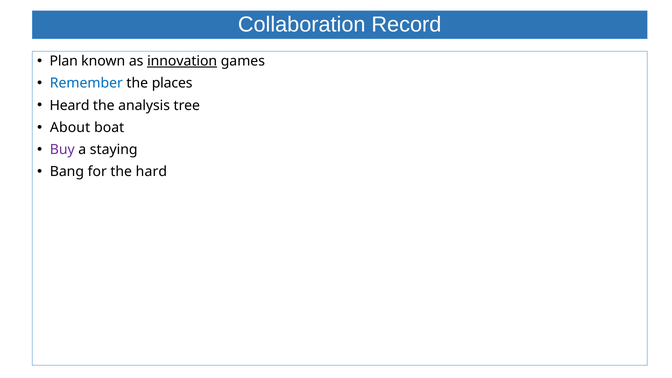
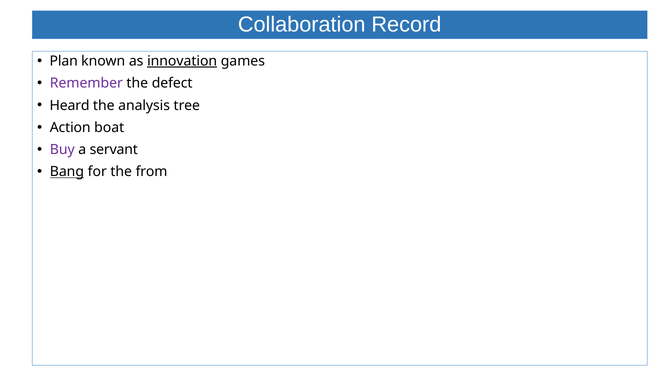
Remember colour: blue -> purple (86, 83)
places: places -> defect (172, 83)
About: About -> Action (70, 128)
staying: staying -> servant (114, 150)
Bang underline: none -> present (67, 172)
hard: hard -> from (152, 172)
